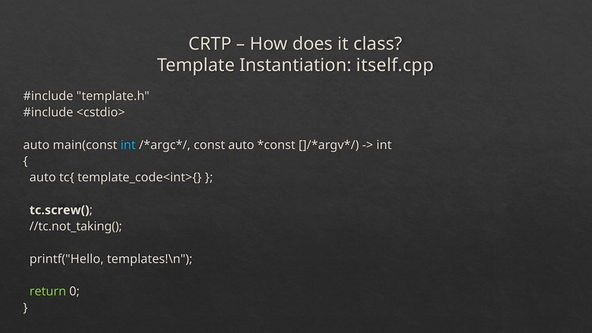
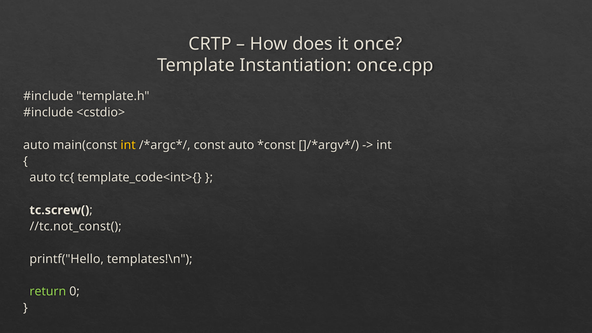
class: class -> once (378, 44)
itself.cpp: itself.cpp -> once.cpp (395, 65)
int colour: light blue -> yellow (128, 145)
//tc.not_taking(: //tc.not_taking( -> //tc.not_const( (76, 226)
